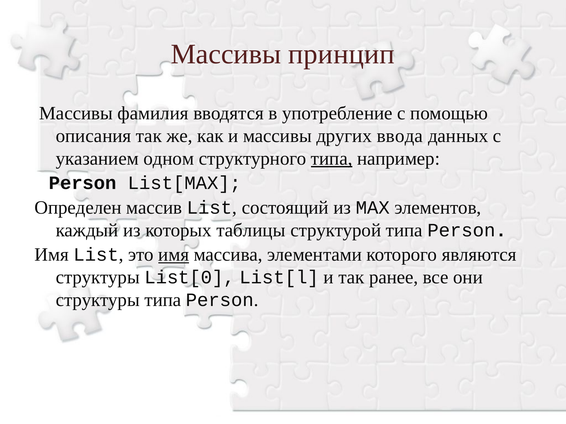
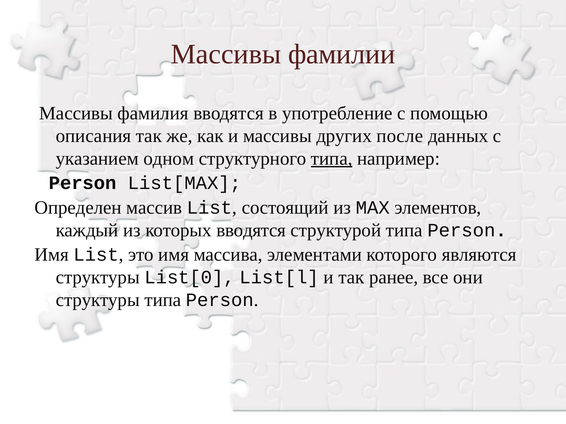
принцип: принцип -> фамилии (342, 54)
ввода: ввода -> после (400, 136)
которых таблицы: таблицы -> вводятся (251, 230)
имя underline: present -> none (174, 255)
